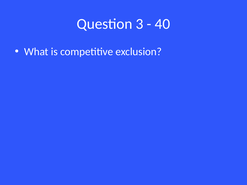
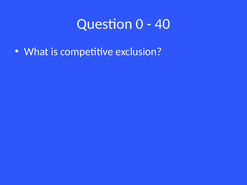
3: 3 -> 0 (140, 24)
